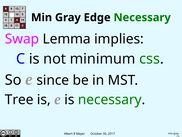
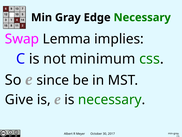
Tree: Tree -> Give (19, 99)
